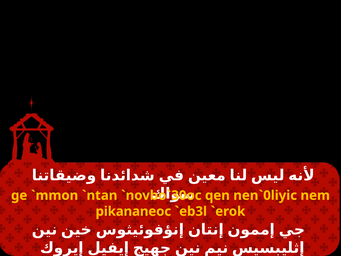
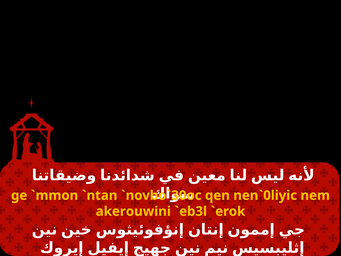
pikananeoc: pikananeoc -> akerouwini (133, 211)
